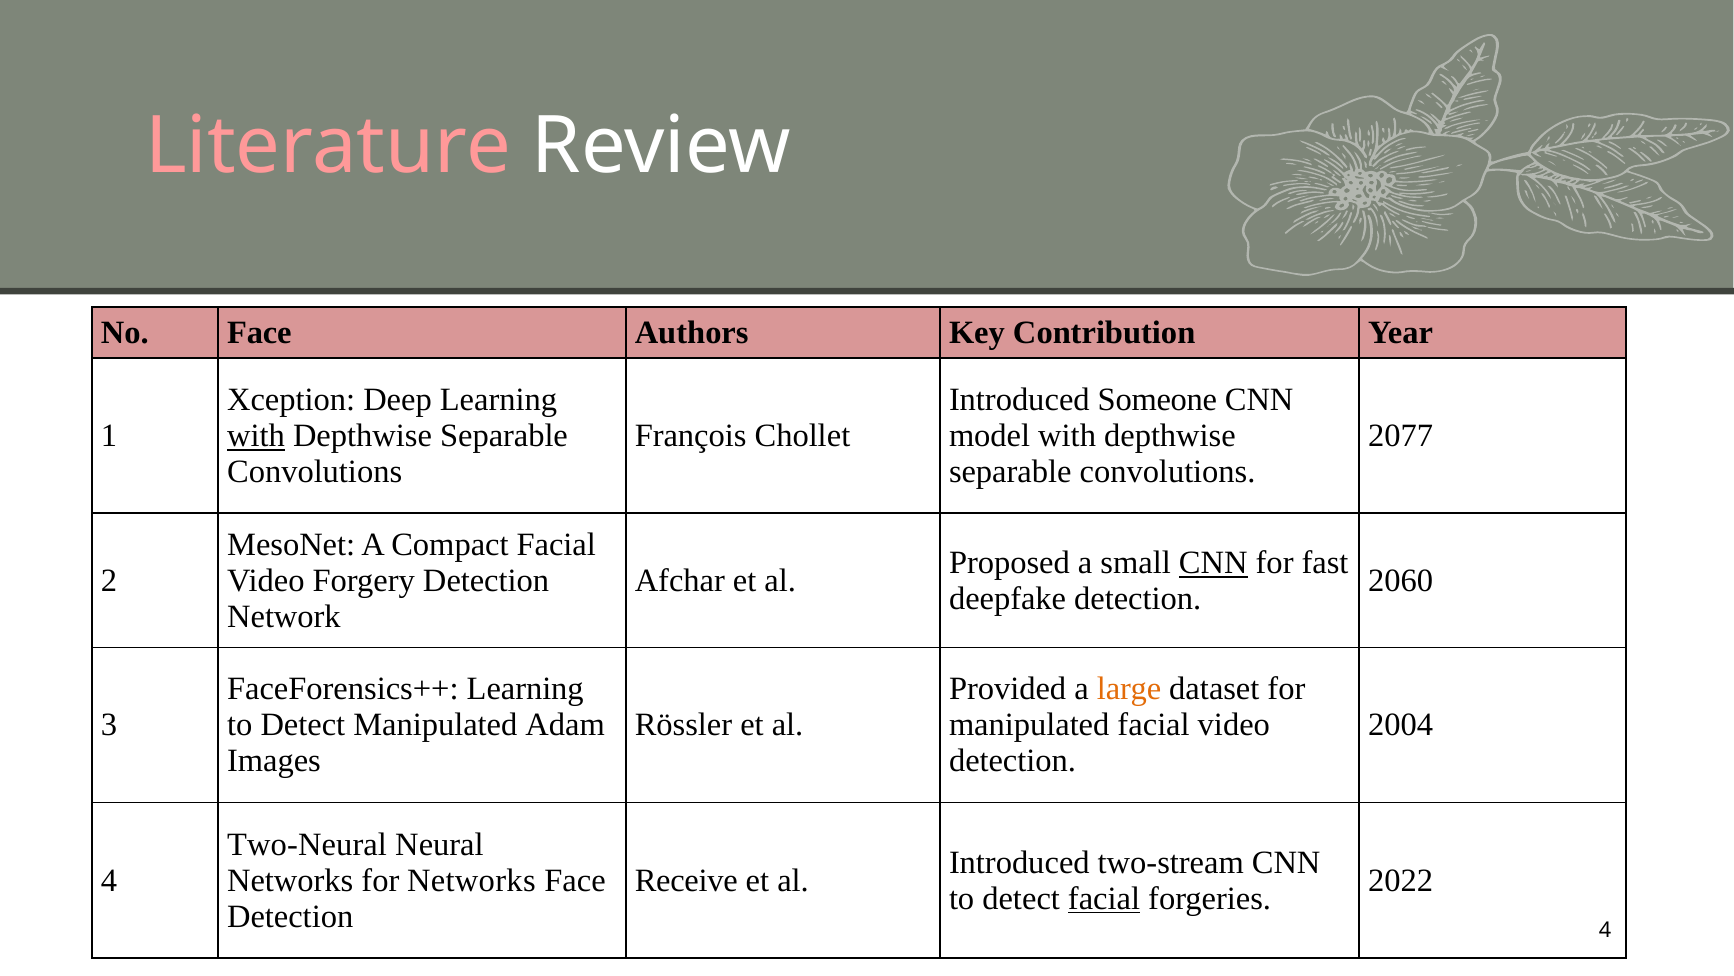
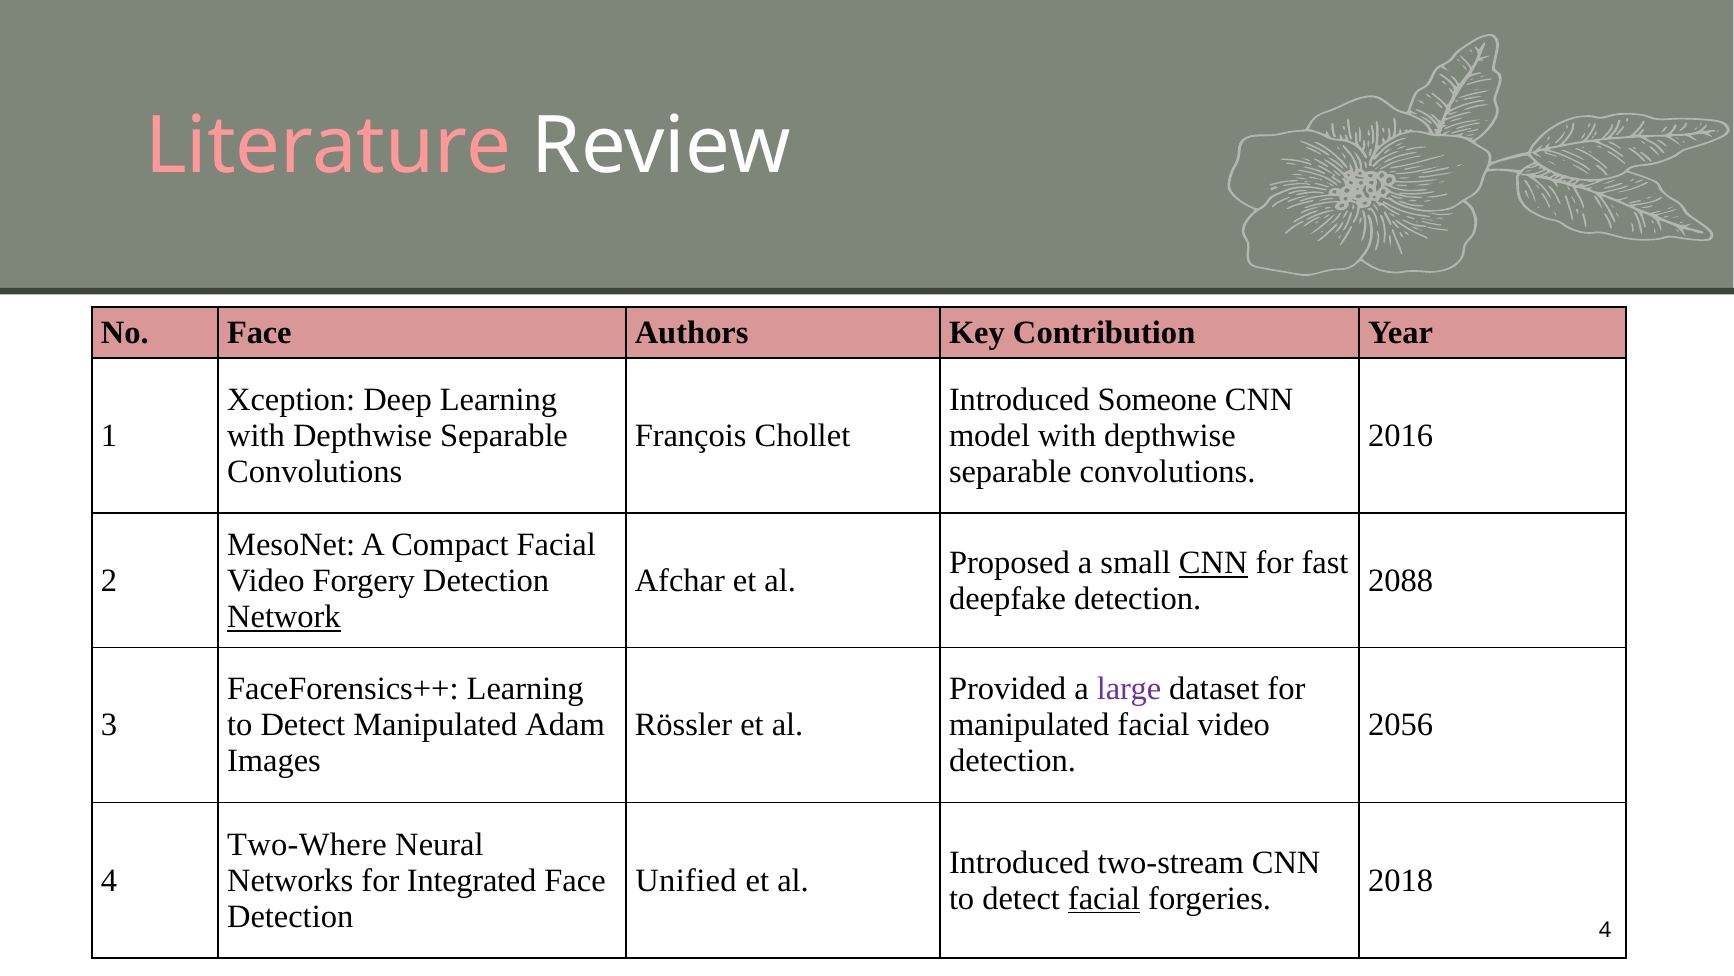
with underline: present -> none (256, 436)
2077: 2077 -> 2016 (1401, 436)
2060: 2060 -> 2088 (1401, 580)
Network underline: none -> present (284, 616)
large colour: orange -> purple (1129, 689)
2004: 2004 -> 2056 (1401, 725)
Two-Neural: Two-Neural -> Two-Where (307, 844)
for Networks: Networks -> Integrated (472, 880)
Receive: Receive -> Unified (686, 880)
2022: 2022 -> 2018 (1401, 880)
